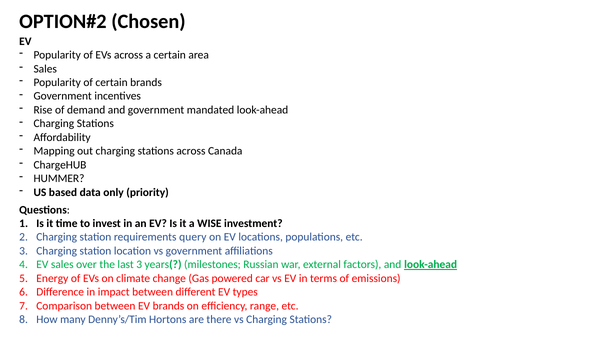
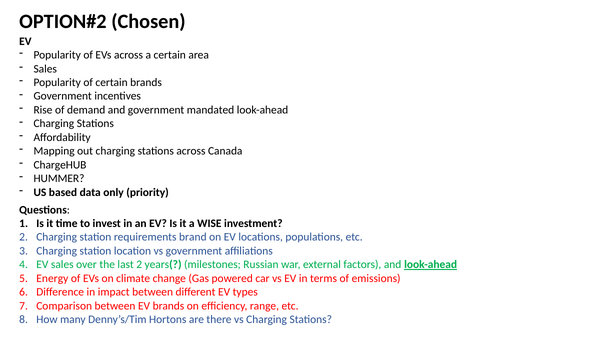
query: query -> brand (193, 237)
last 3: 3 -> 2 (139, 264)
